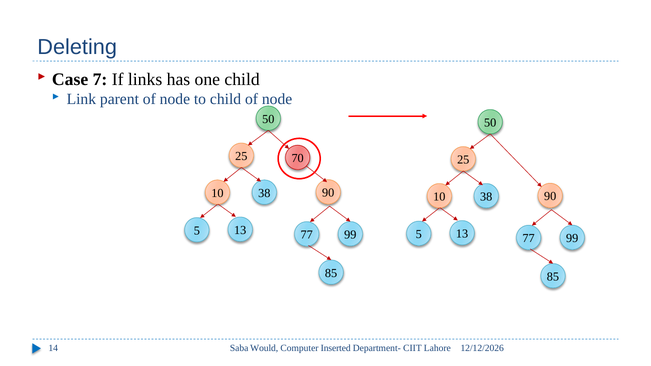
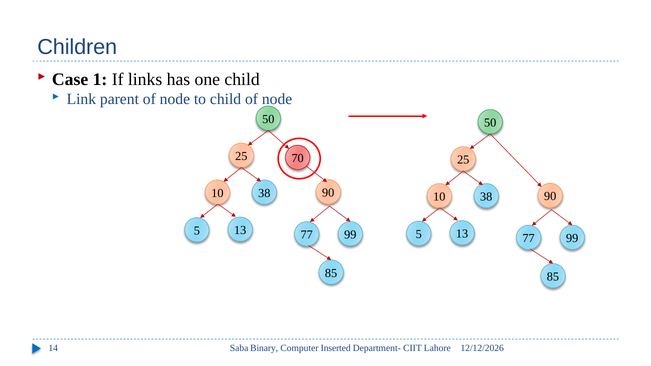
Deleting: Deleting -> Children (77, 47)
7: 7 -> 1 (100, 79)
Would: Would -> Binary (264, 348)
